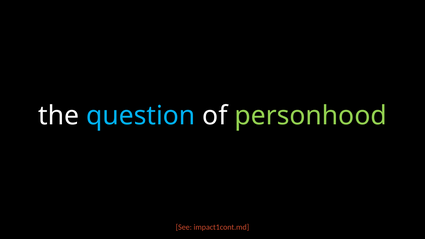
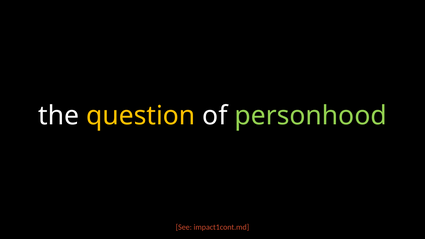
question colour: light blue -> yellow (141, 116)
